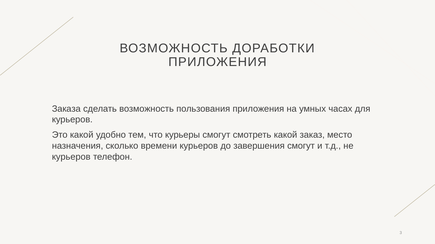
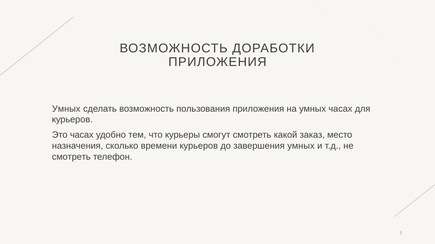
Заказа: Заказа -> Умных (66, 109)
Это какой: какой -> часах (82, 135)
завершения смогут: смогут -> умных (301, 146)
курьеров: курьеров -> смотреть (71, 157)
